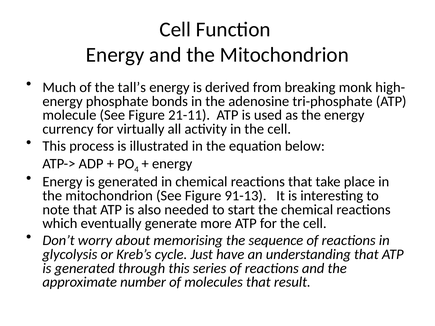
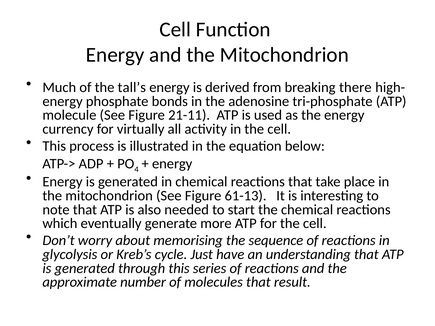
monk: monk -> there (355, 87)
91-13: 91-13 -> 61-13 (246, 196)
